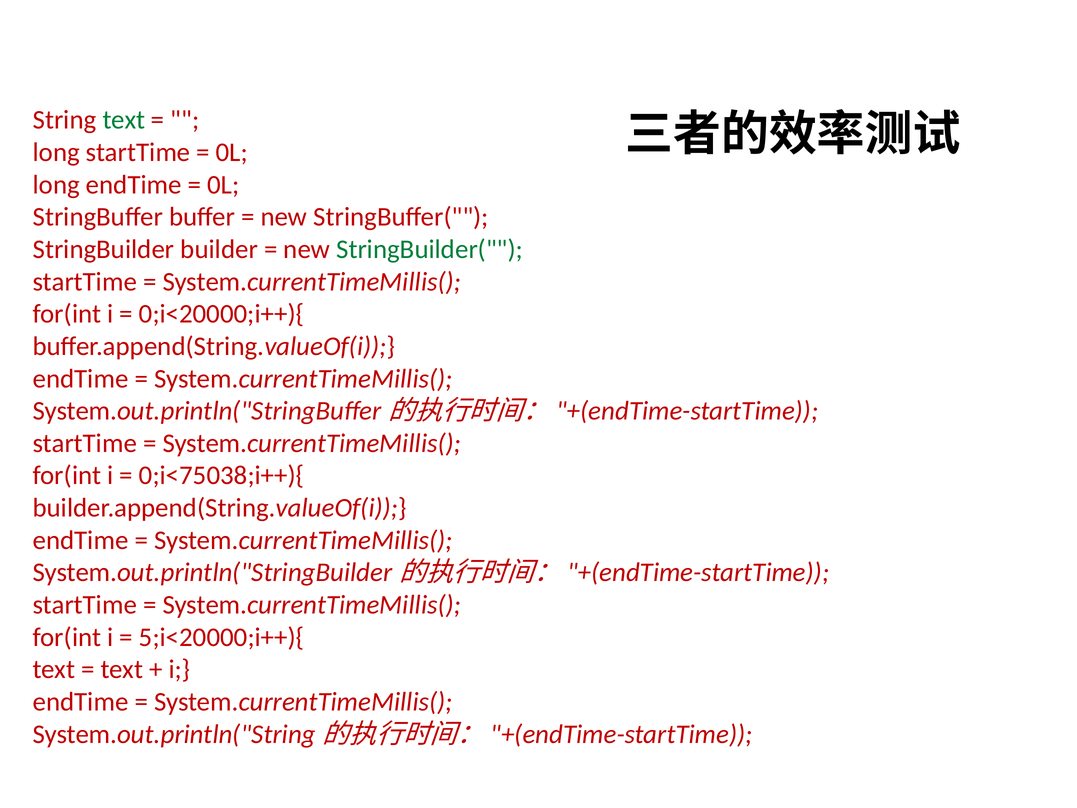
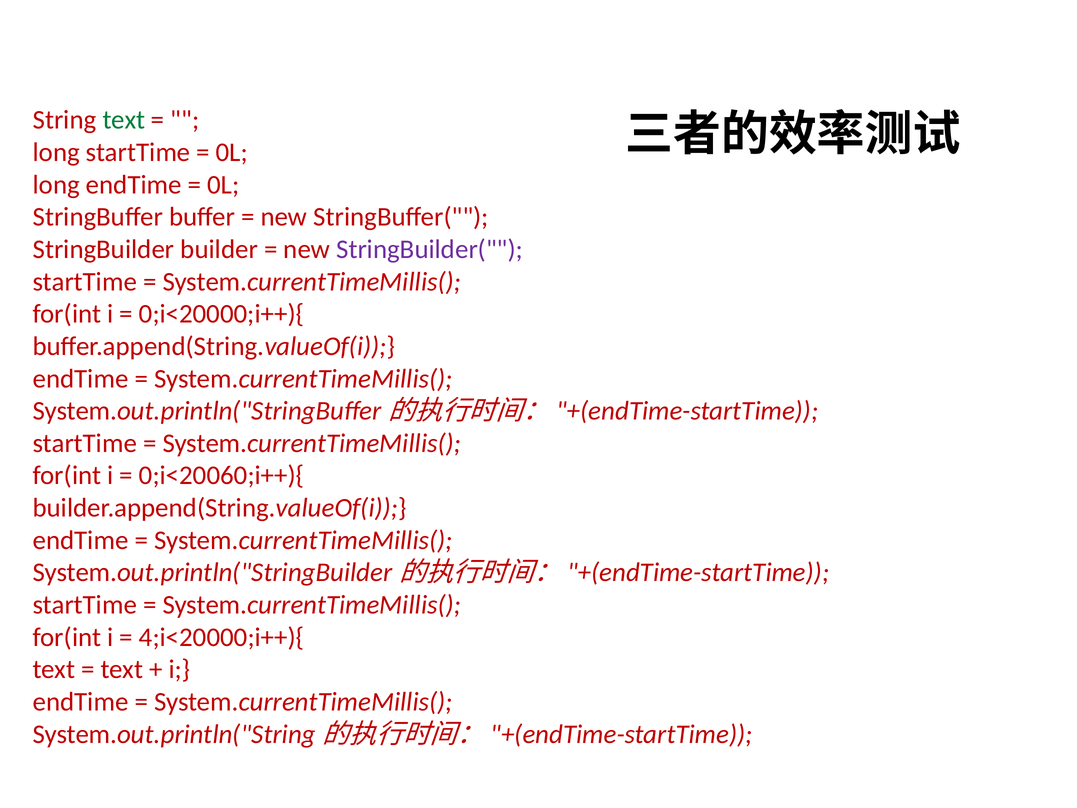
StringBuilder( colour: green -> purple (430, 249)
0;i<75038;i++){: 0;i<75038;i++){ -> 0;i<20060;i++){ (222, 475)
5;i<20000;i++){: 5;i<20000;i++){ -> 4;i<20000;i++){ (222, 637)
